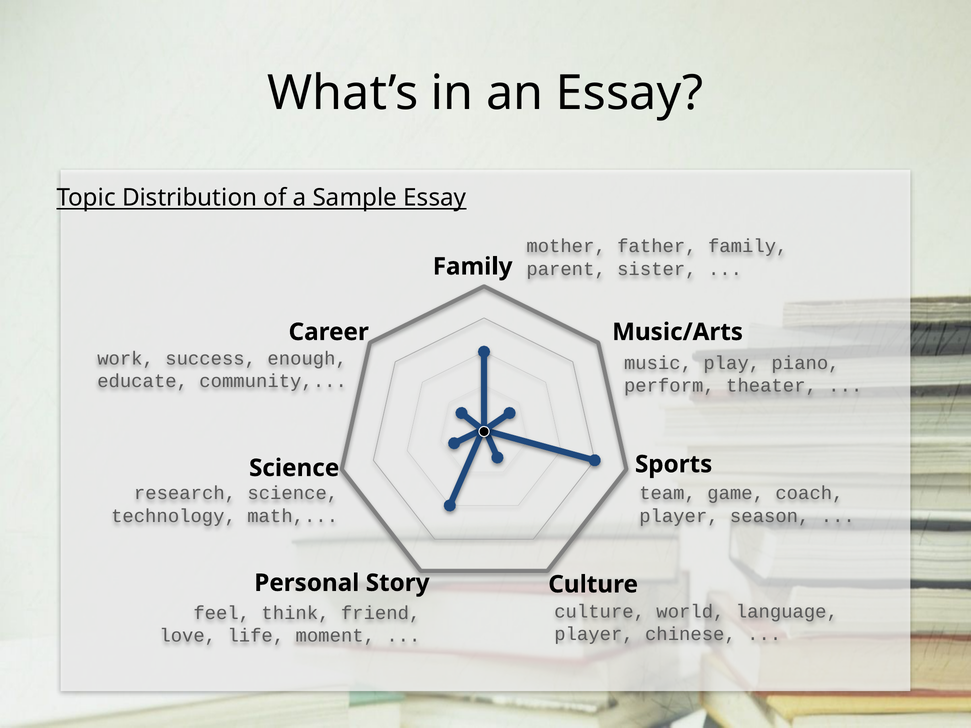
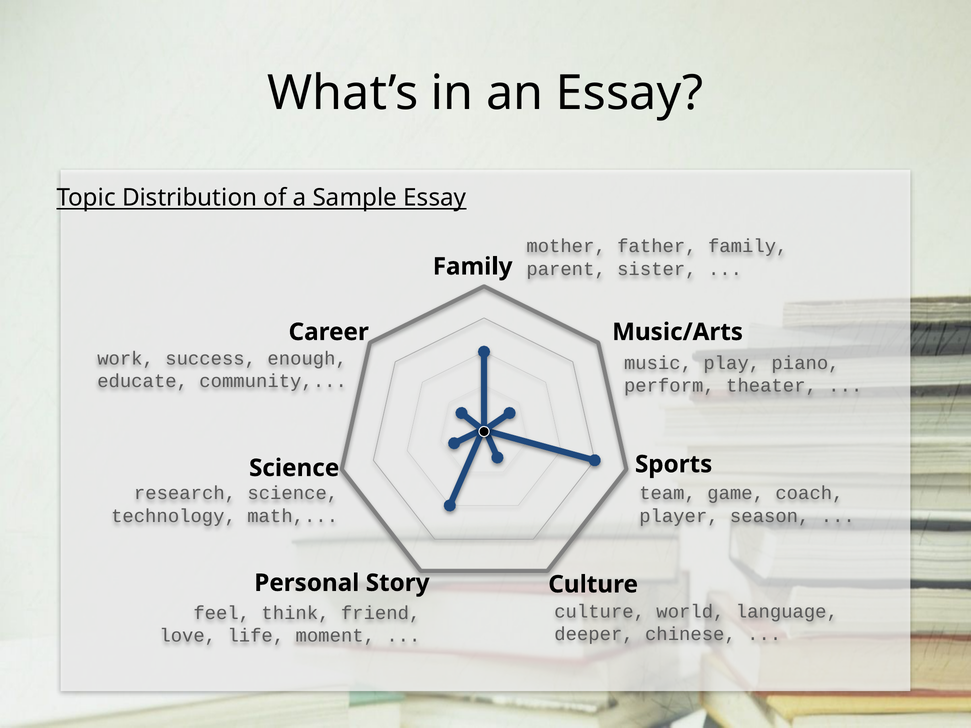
player: player -> deeper (594, 634)
